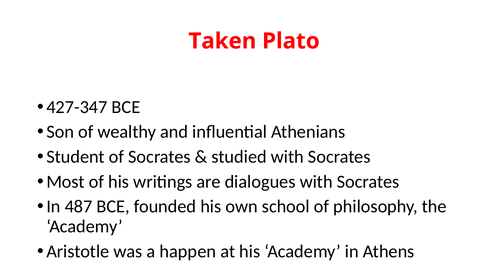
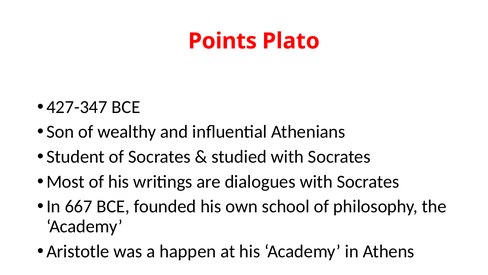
Taken: Taken -> Points (222, 41)
487: 487 -> 667 (79, 206)
